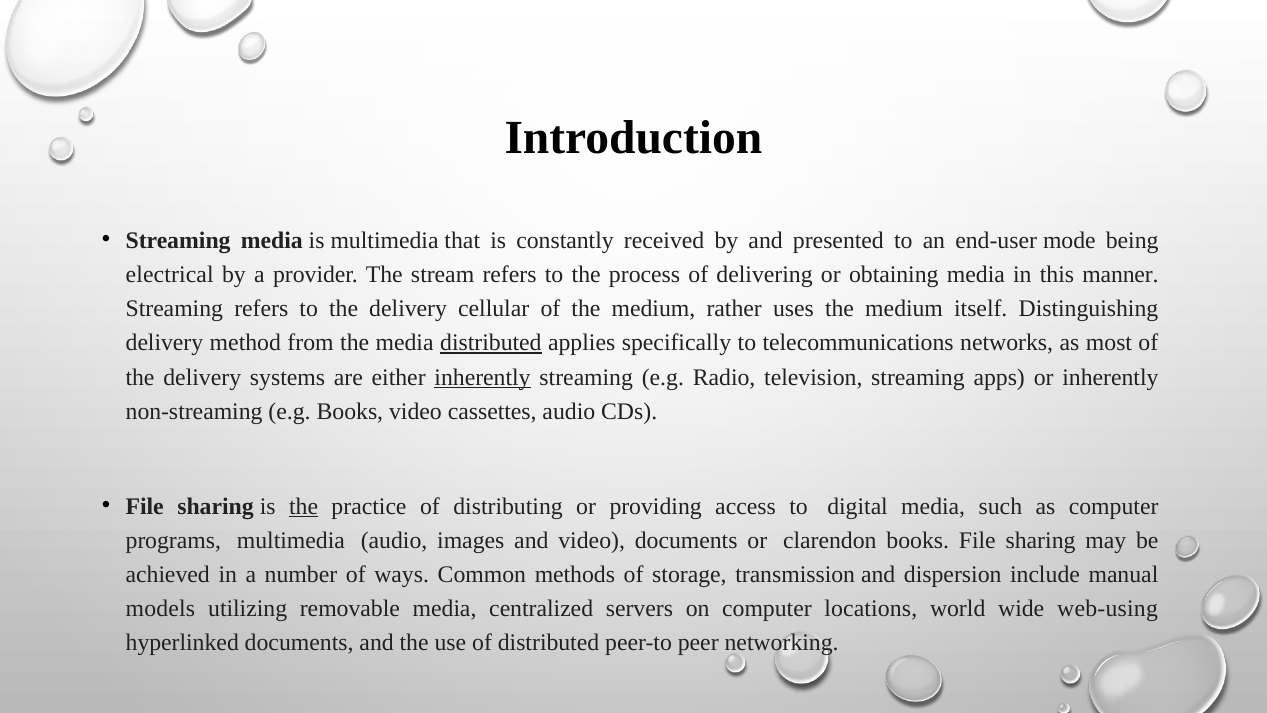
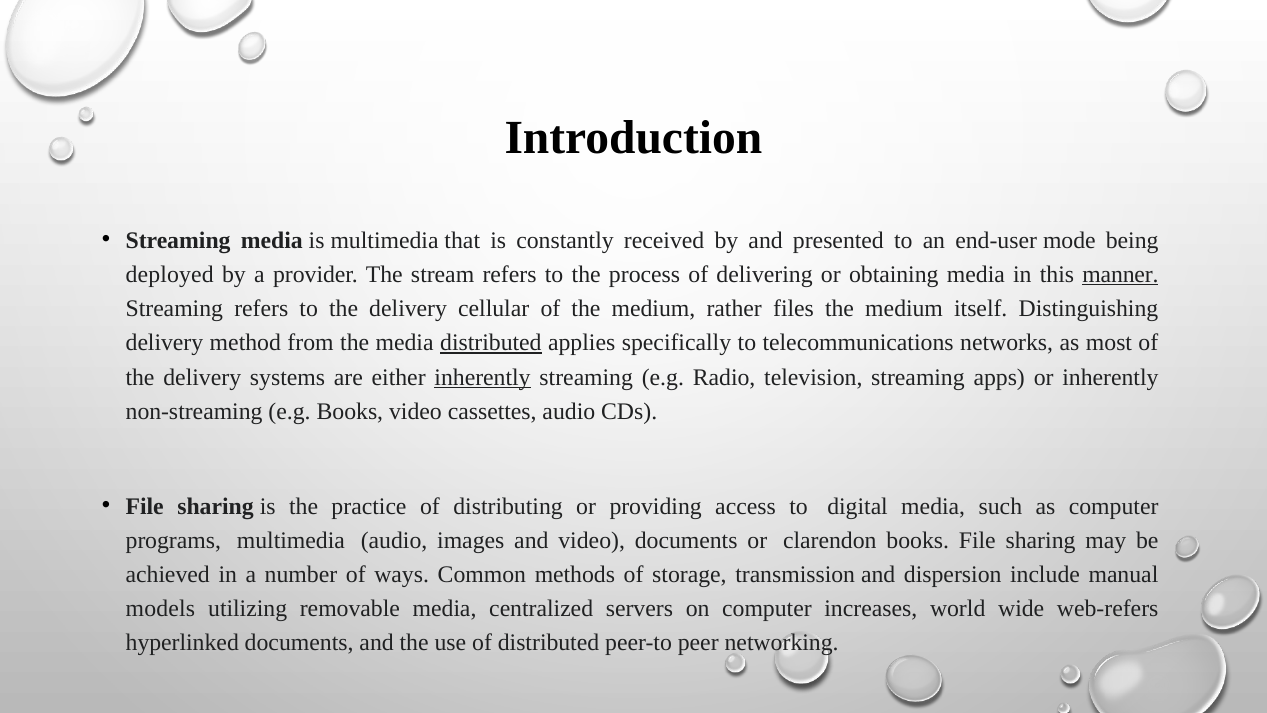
electrical: electrical -> deployed (170, 274)
manner underline: none -> present (1120, 274)
uses: uses -> files (794, 309)
the underline: present -> none (304, 506)
locations: locations -> increases (871, 609)
web-using: web-using -> web-refers (1108, 609)
